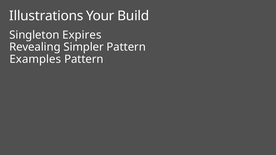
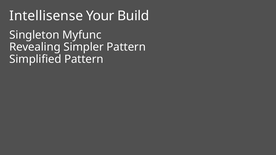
Illustrations: Illustrations -> Intellisense (46, 16)
Expires: Expires -> Myfunc (82, 35)
Examples: Examples -> Simplified (35, 59)
